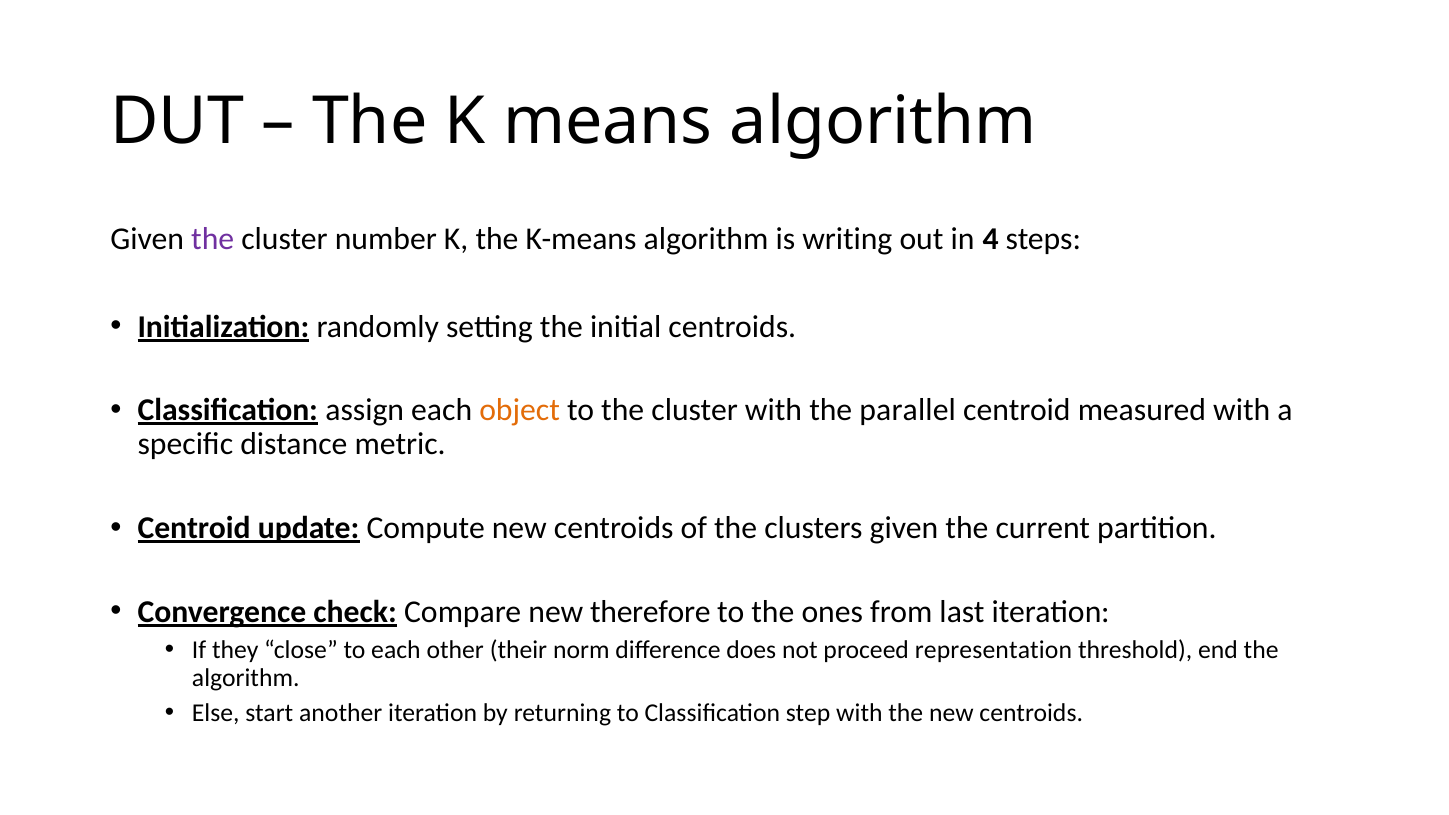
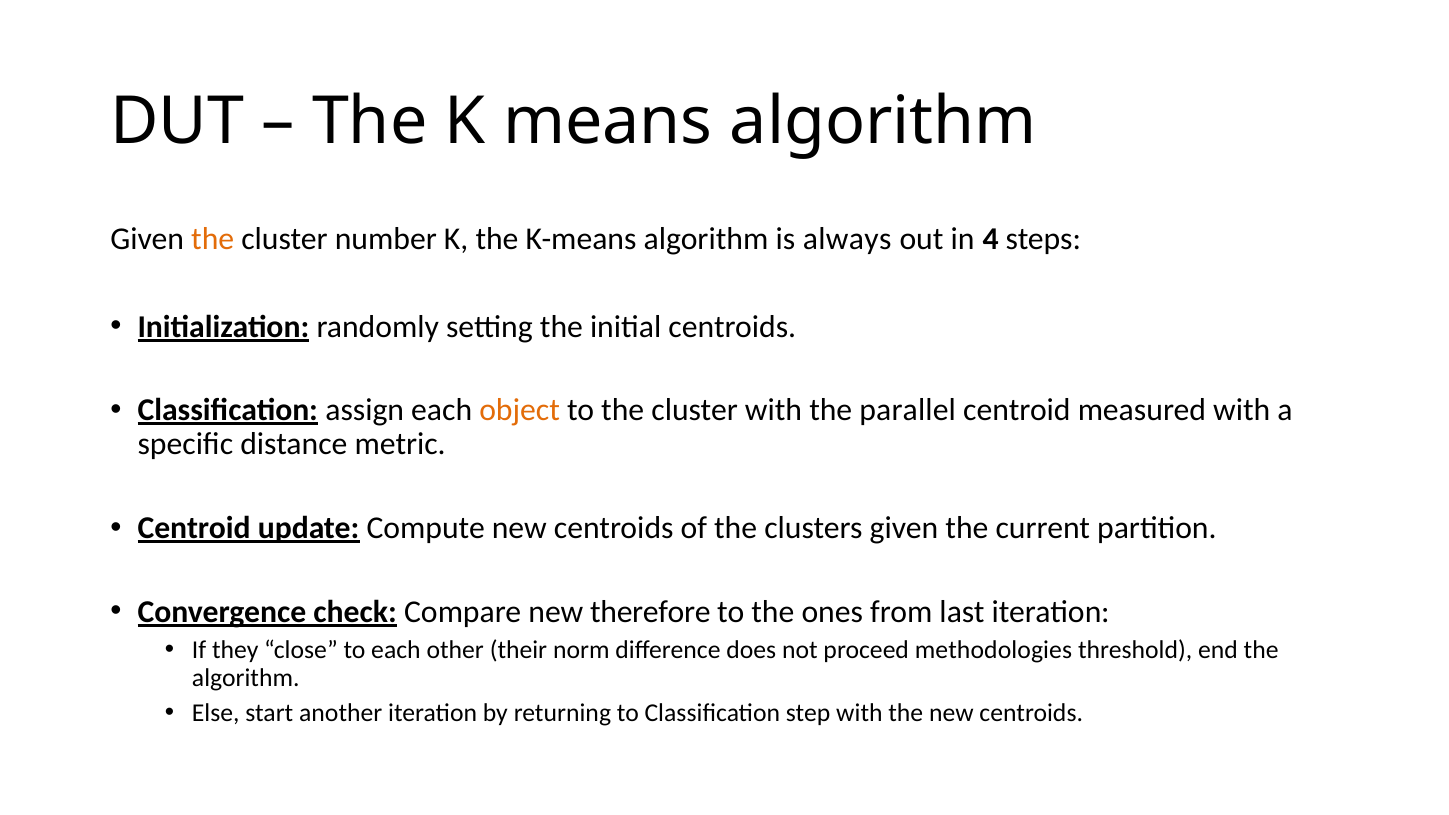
the colour: purple -> orange (213, 239)
writing: writing -> always (847, 239)
representation: representation -> methodologies (993, 650)
